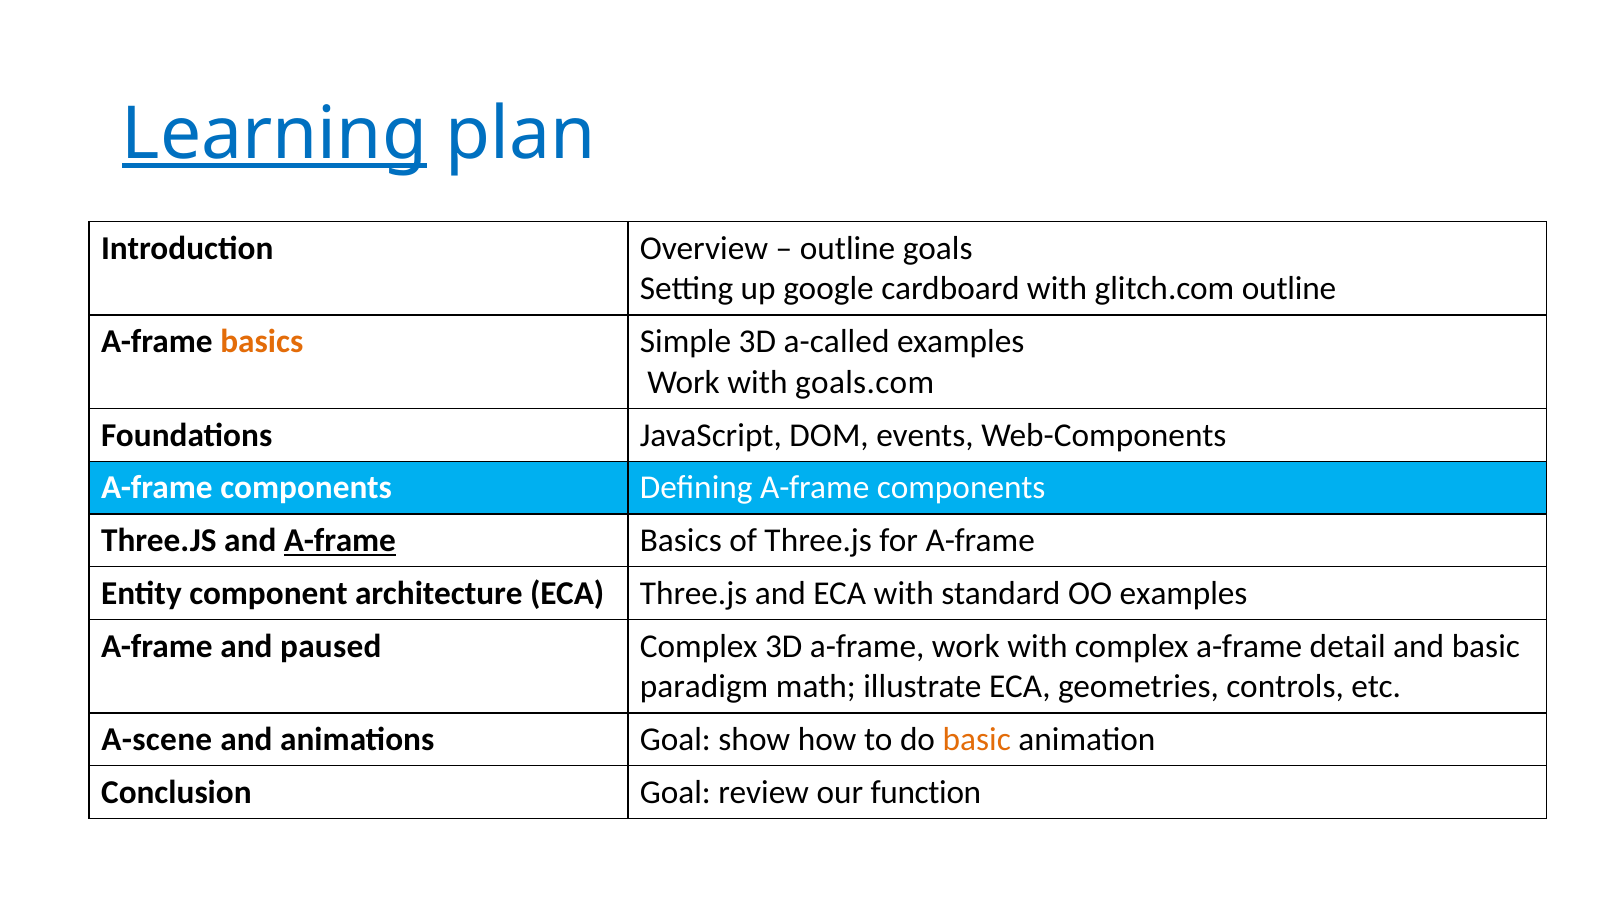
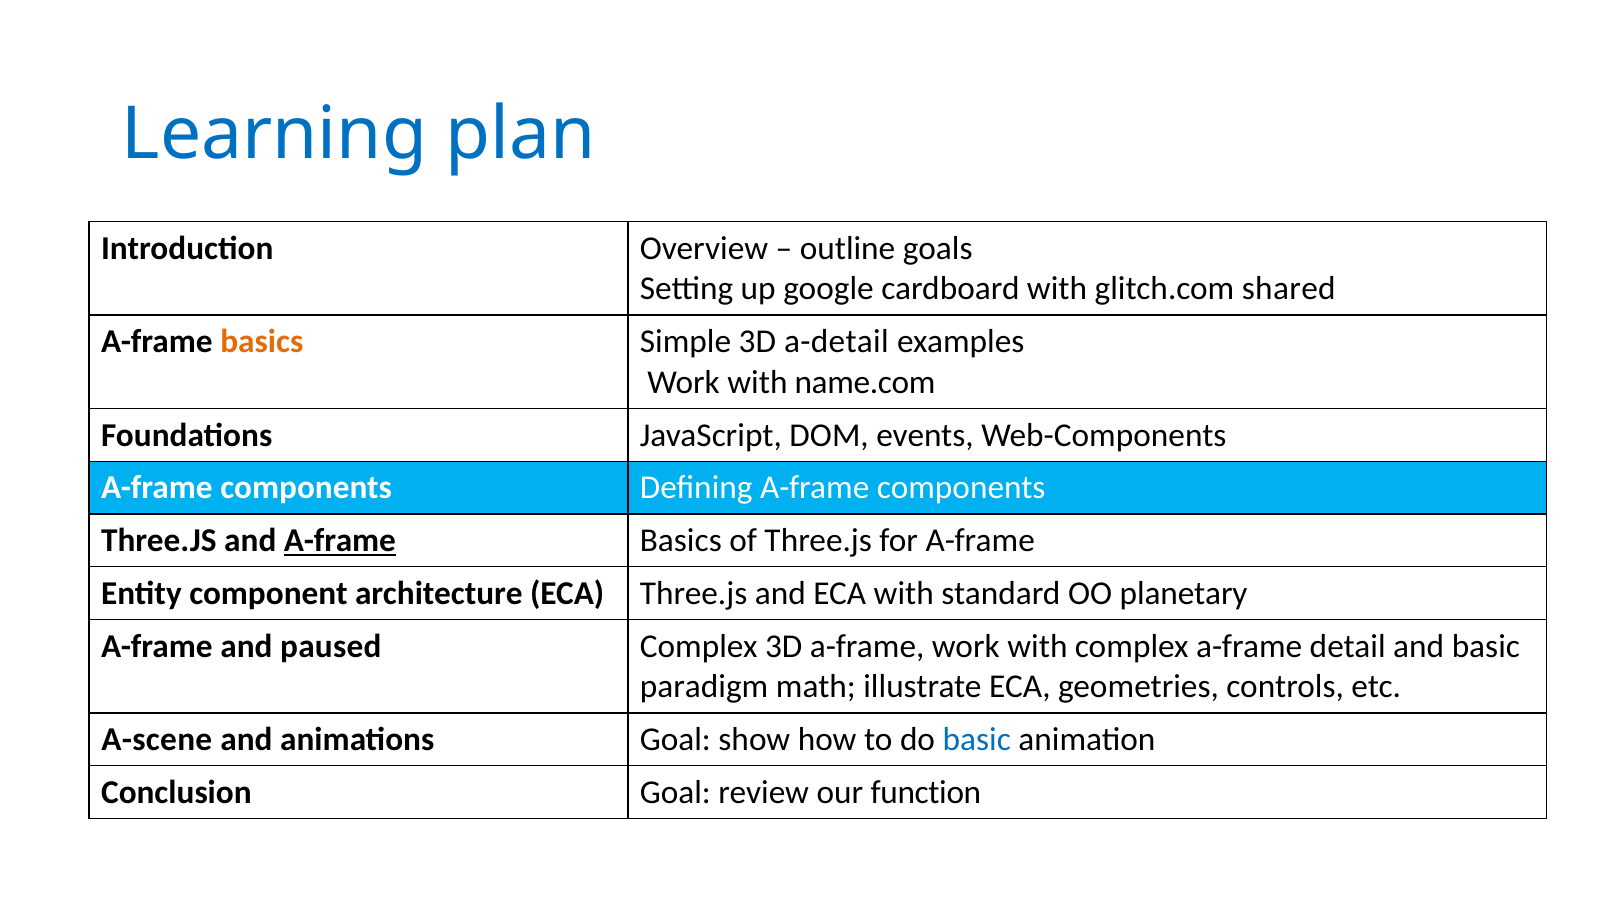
Learning underline: present -> none (274, 134)
glitch.com outline: outline -> shared (1289, 289)
a-called: a-called -> a-detail (836, 342)
goals.com: goals.com -> name.com (865, 383)
OO examples: examples -> planetary (1184, 594)
basic colour: orange -> blue (977, 740)
